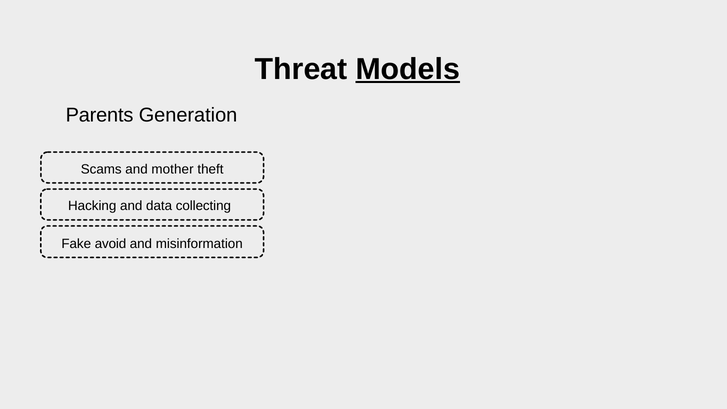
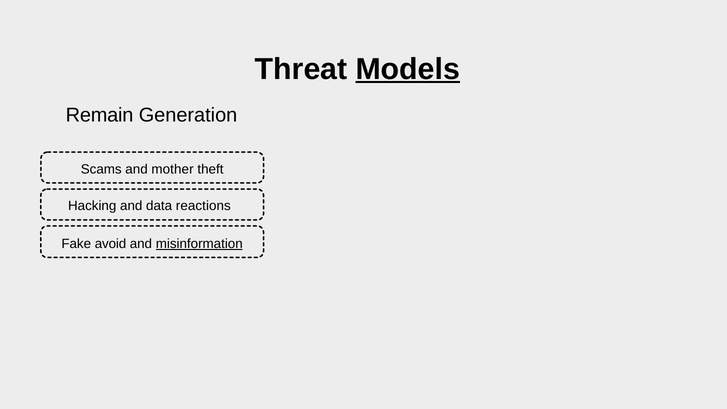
Parents: Parents -> Remain (100, 115)
collecting: collecting -> reactions (203, 206)
misinformation underline: none -> present (199, 244)
